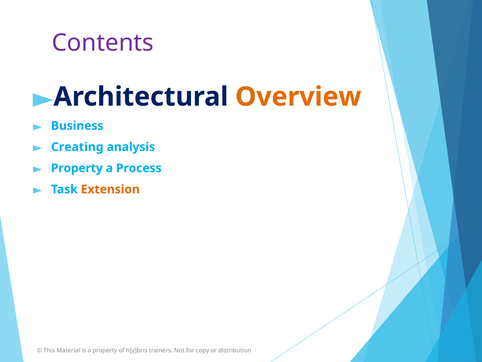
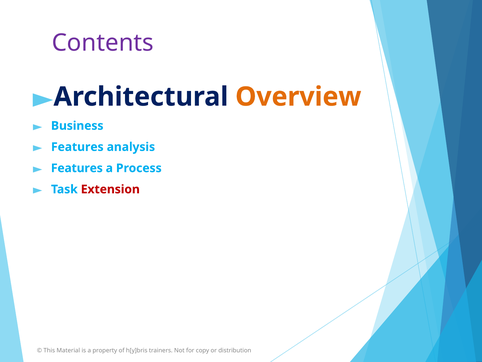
Creating: Creating -> Features (77, 147)
Property: Property -> Features (77, 168)
Extension colour: orange -> red (110, 189)
